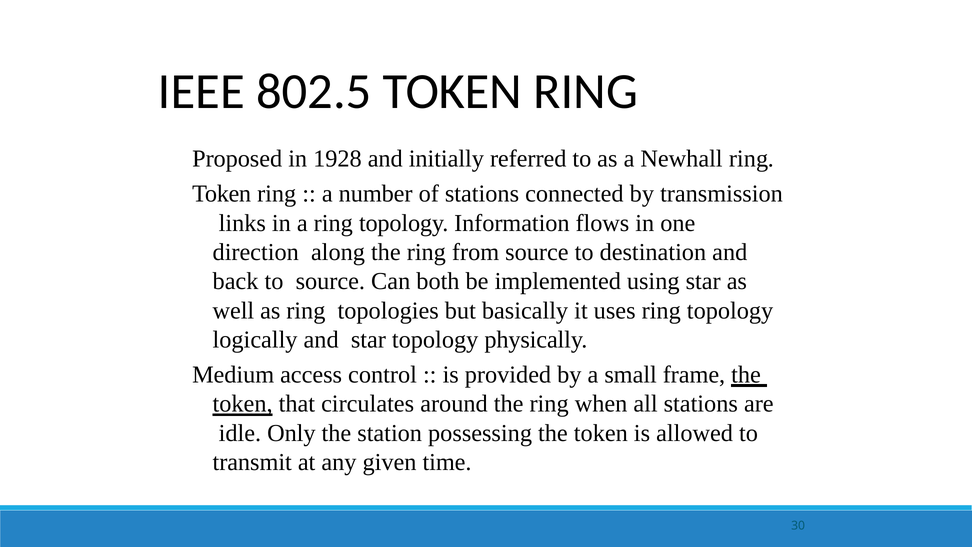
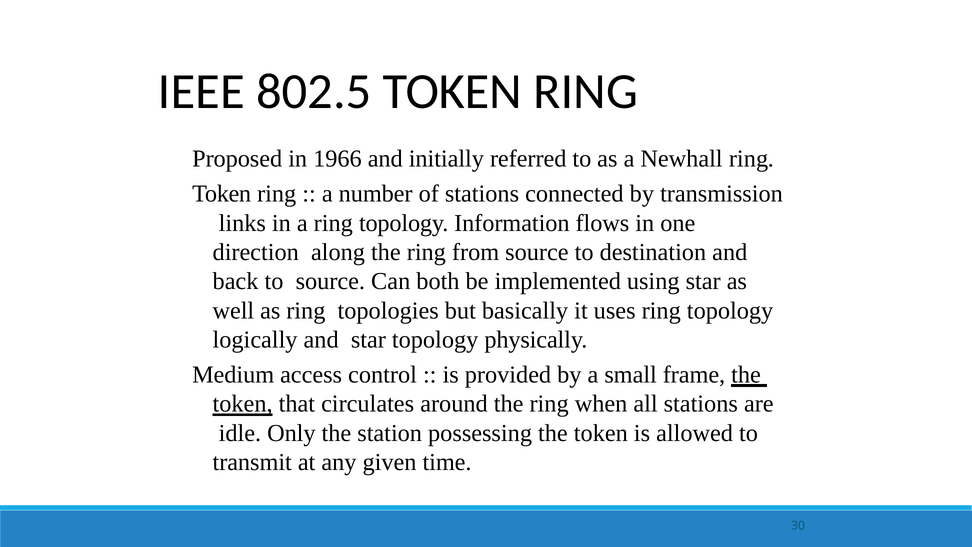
1928: 1928 -> 1966 (337, 159)
